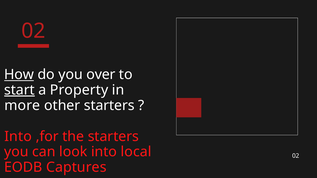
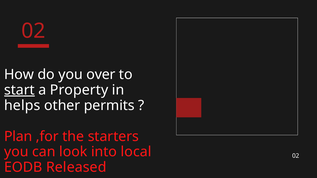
How underline: present -> none (19, 75)
more: more -> helps (22, 106)
other starters: starters -> permits (109, 106)
Into: Into -> Plan (18, 137)
Captures: Captures -> Released (76, 168)
